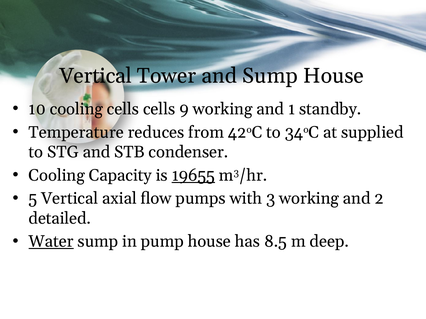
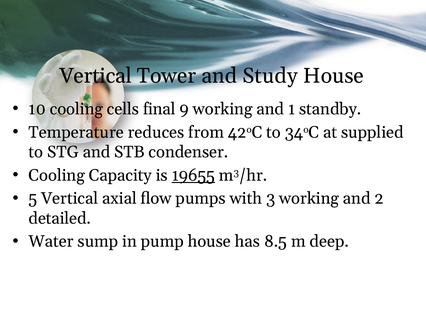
and Sump: Sump -> Study (270, 76)
cells cells: cells -> final (159, 109)
Water underline: present -> none (51, 242)
